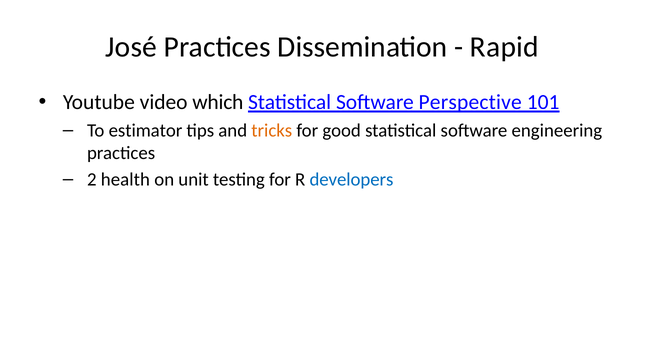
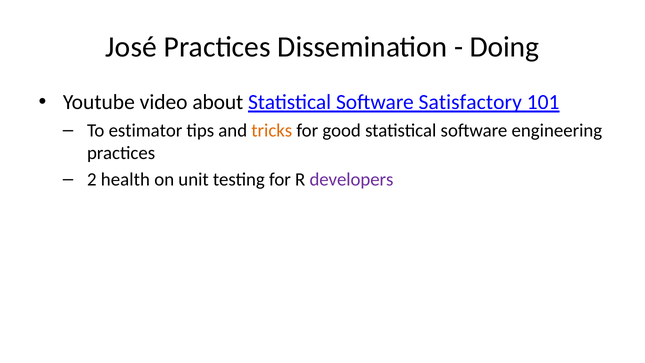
Rapid: Rapid -> Doing (505, 47)
which: which -> about (218, 102)
Perspective: Perspective -> Satisfactory (470, 102)
developers colour: blue -> purple (351, 179)
